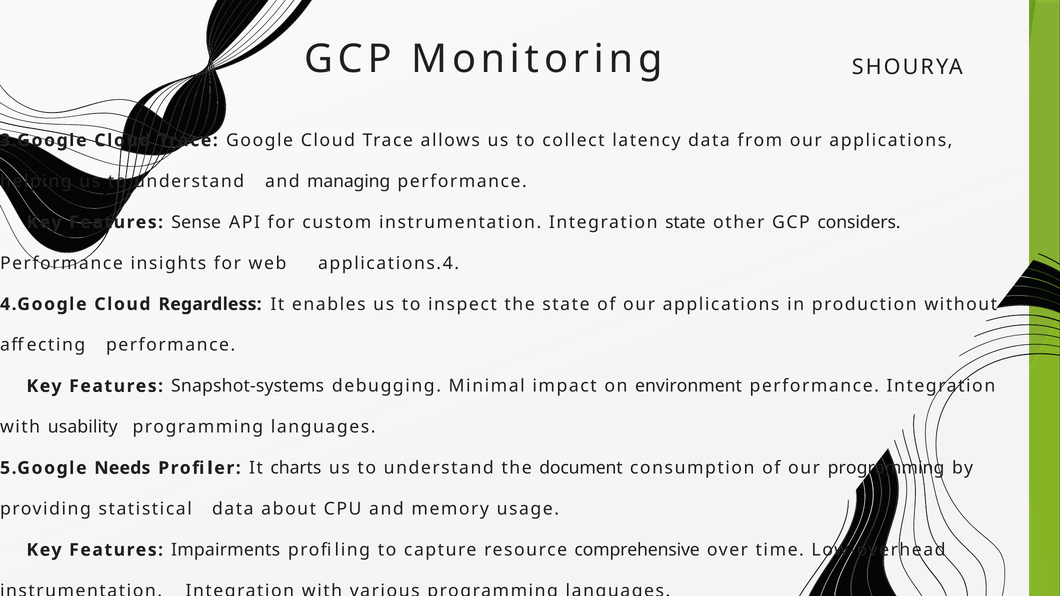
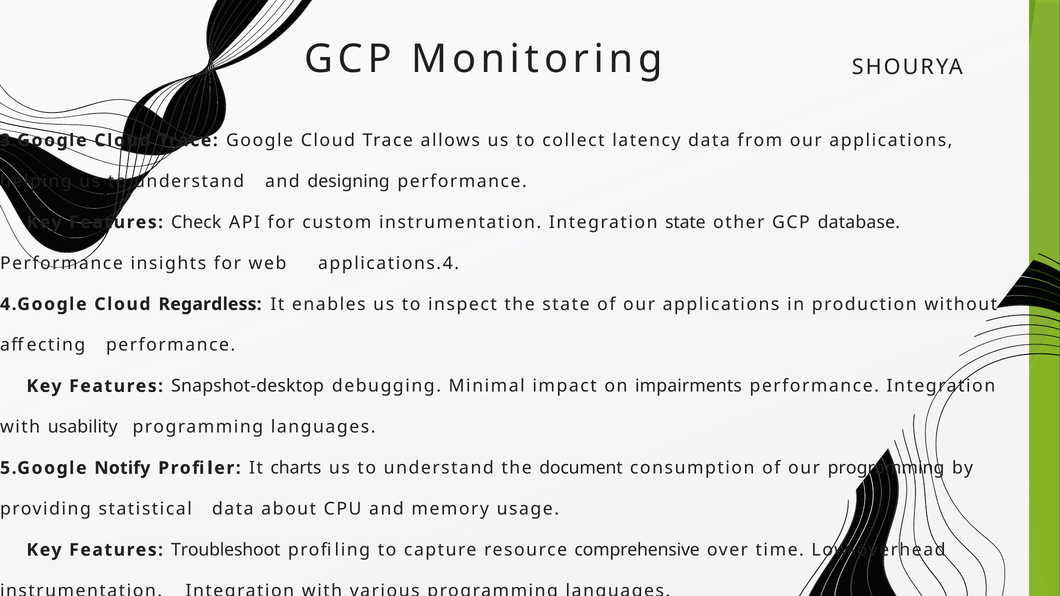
managing: managing -> designing (349, 181)
Sense: Sense -> Check (196, 222)
considers: considers -> database (859, 222)
Snapshot-systems: Snapshot-systems -> Snapshot-desktop (248, 386)
environment: environment -> impairments (688, 386)
Needs: Needs -> Notify (122, 468)
Impairments: Impairments -> Troubleshoot (226, 550)
